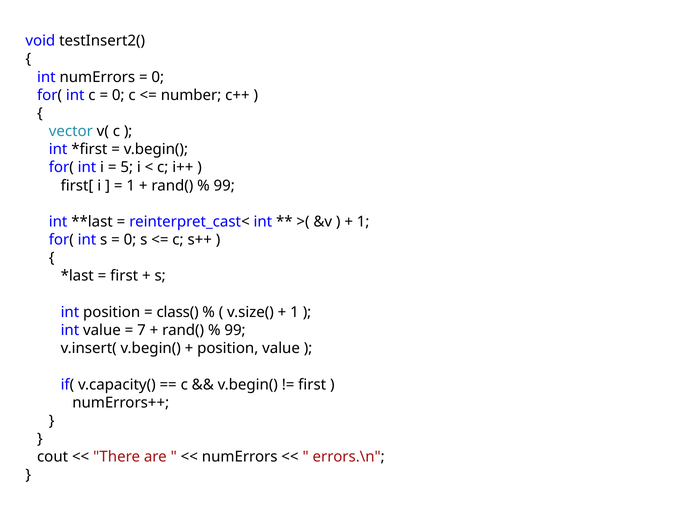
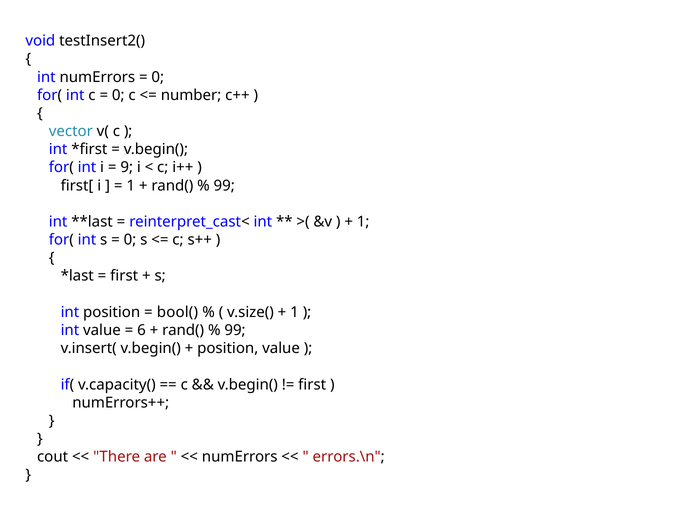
5: 5 -> 9 (127, 168)
class(: class( -> bool( (177, 312)
7: 7 -> 6 (141, 330)
